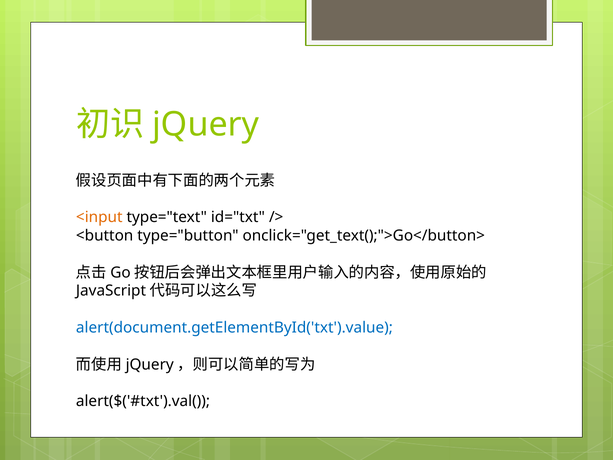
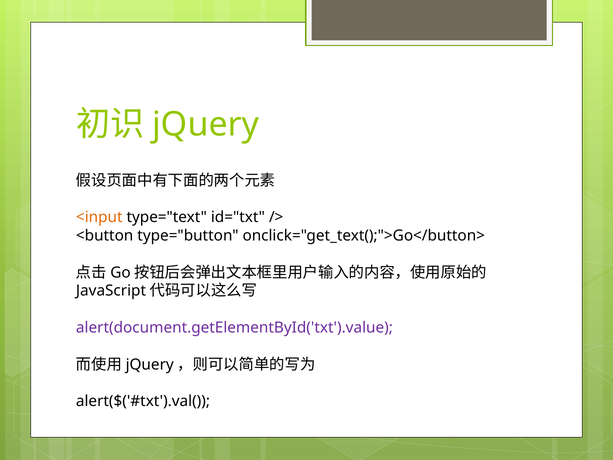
alert(document.getElementById('txt').value colour: blue -> purple (234, 328)
